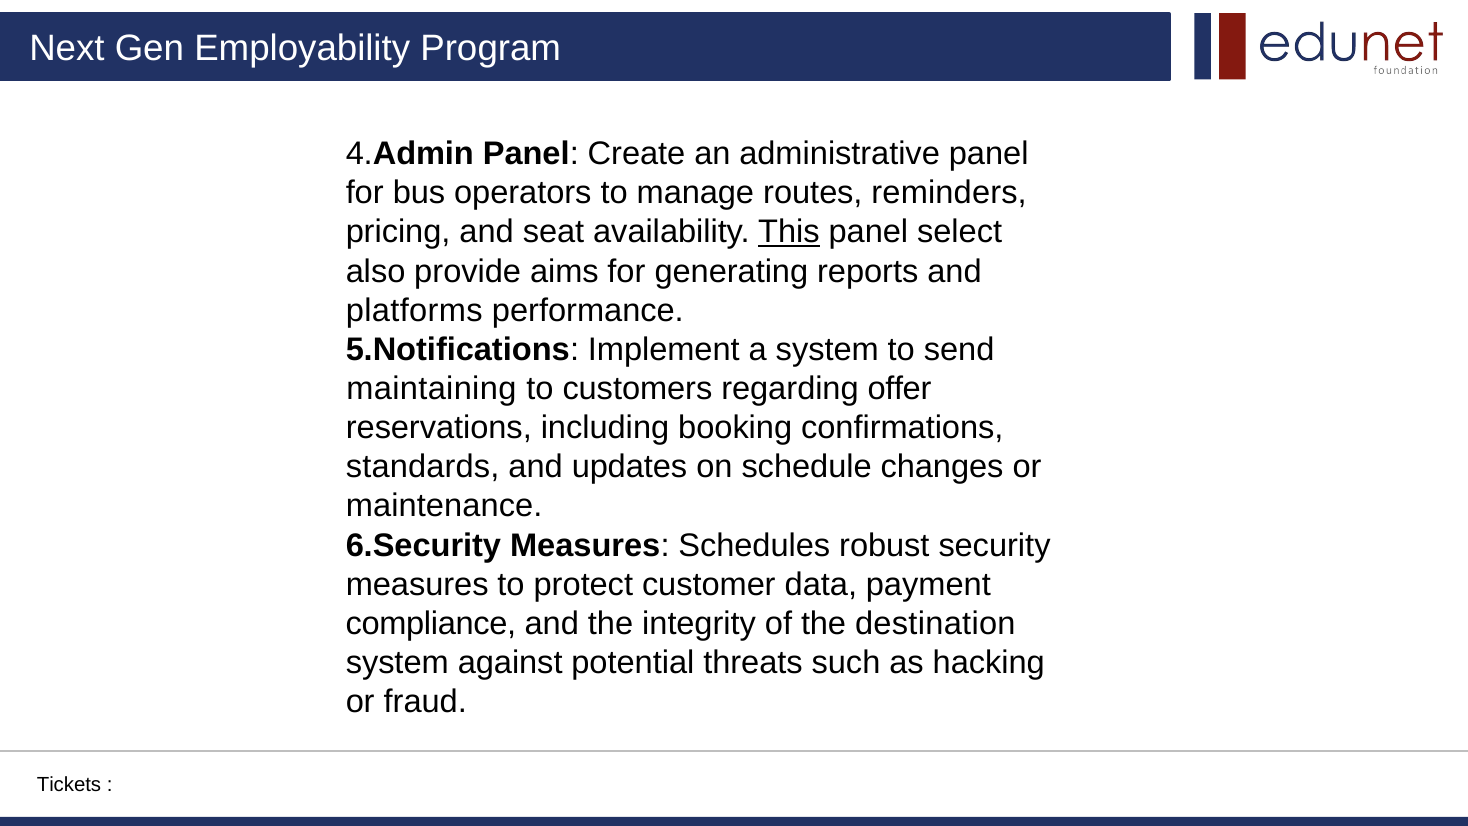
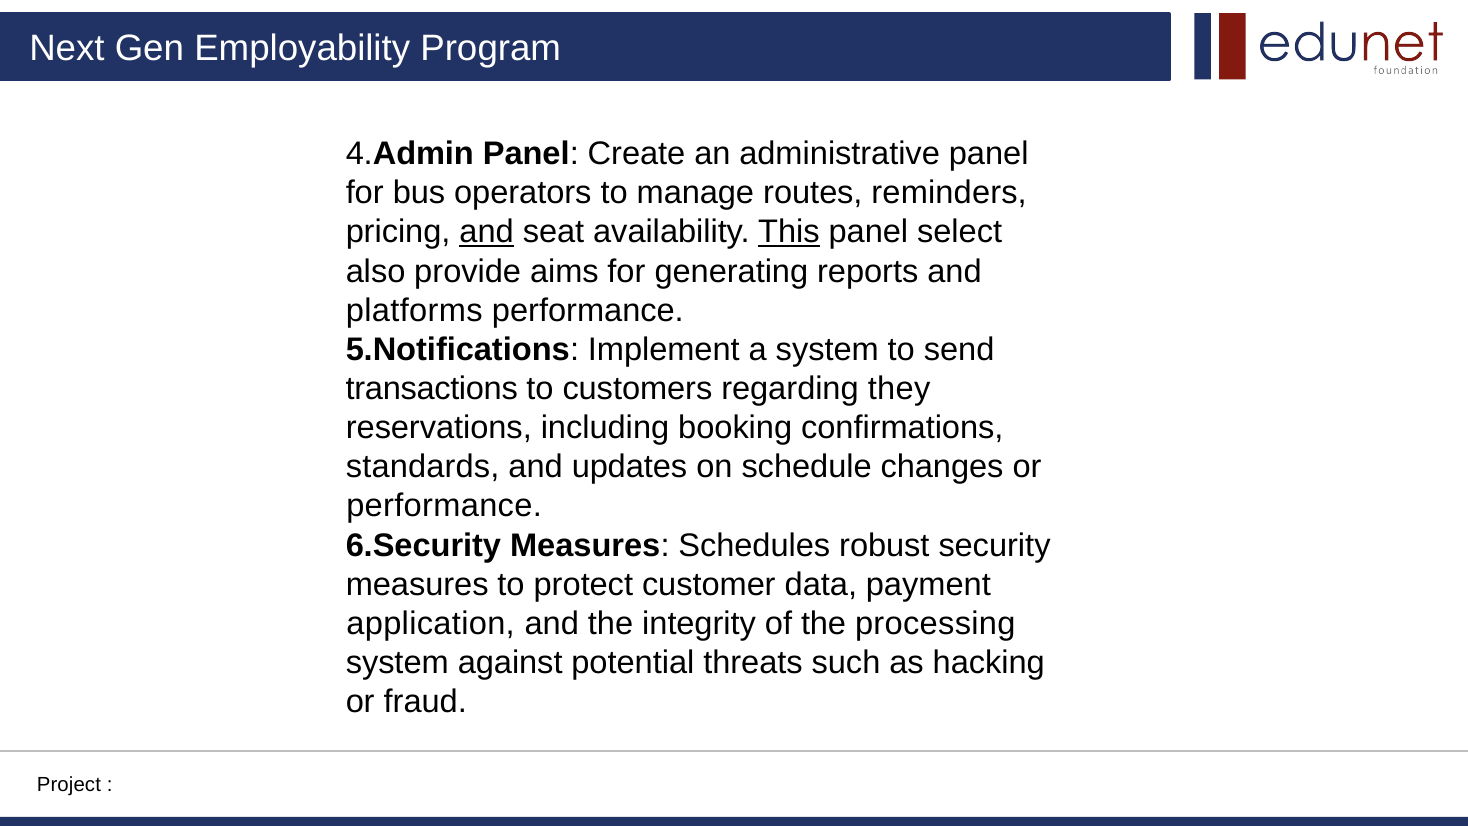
and underline: none -> present (487, 232)
maintaining: maintaining -> transactions (432, 389)
offer: offer -> they (899, 389)
maintenance: maintenance -> performance (444, 506)
compliance: compliance -> application (431, 623)
destination: destination -> processing (935, 623)
Tickets: Tickets -> Project (69, 785)
